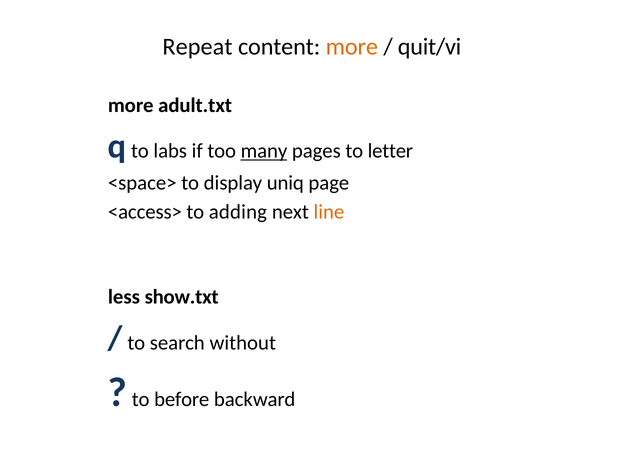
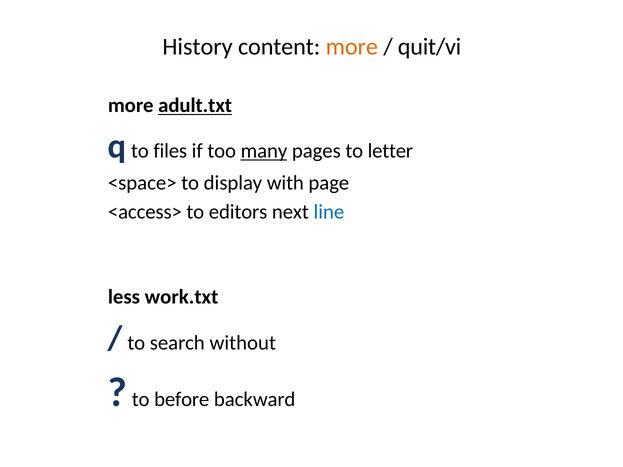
Repeat: Repeat -> History (198, 47)
adult.txt underline: none -> present (195, 106)
labs: labs -> files (170, 151)
uniq: uniq -> with (285, 183)
adding: adding -> editors (238, 212)
line colour: orange -> blue (329, 212)
show.txt: show.txt -> work.txt (182, 297)
